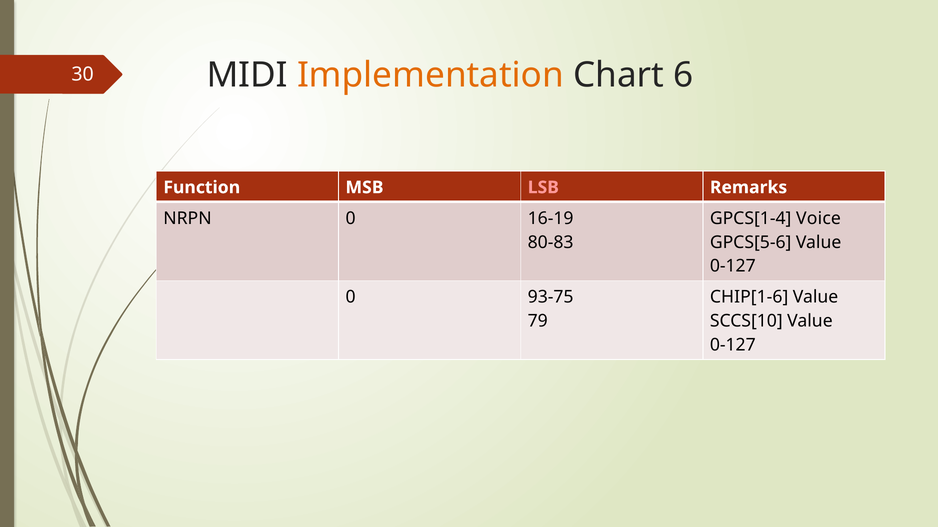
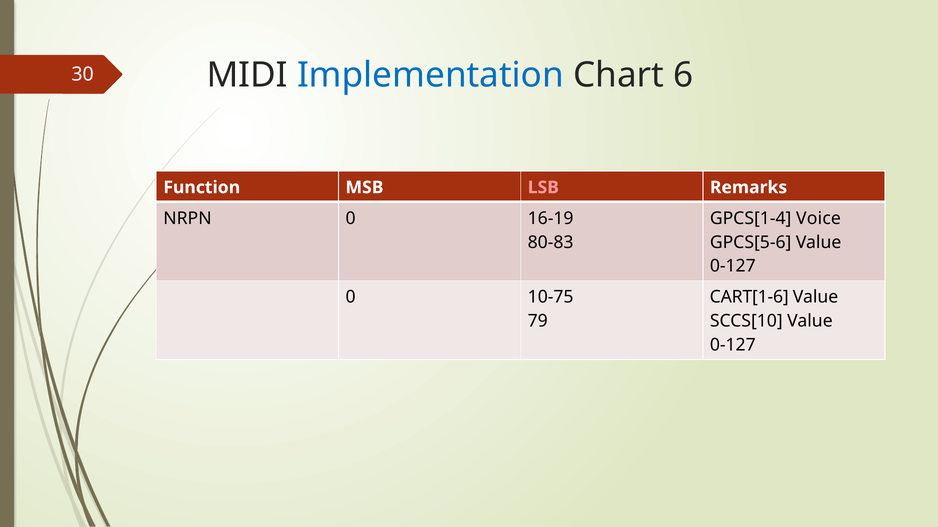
Implementation colour: orange -> blue (430, 75)
93-75: 93-75 -> 10-75 (551, 298)
CHIP[1-6: CHIP[1-6 -> CART[1-6 (749, 298)
